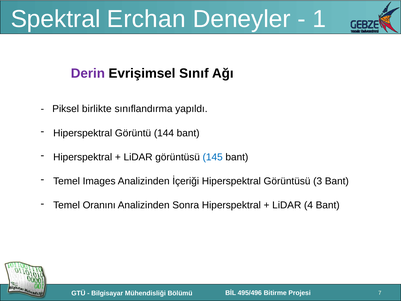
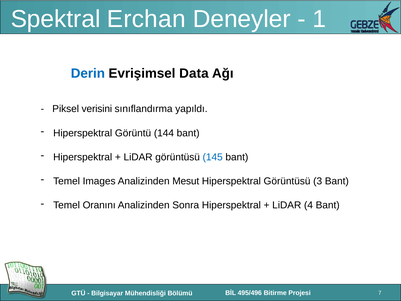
Derin colour: purple -> blue (88, 73)
Sınıf: Sınıf -> Data (194, 73)
birlikte: birlikte -> verisini (97, 109)
İçeriği: İçeriği -> Mesut (186, 181)
